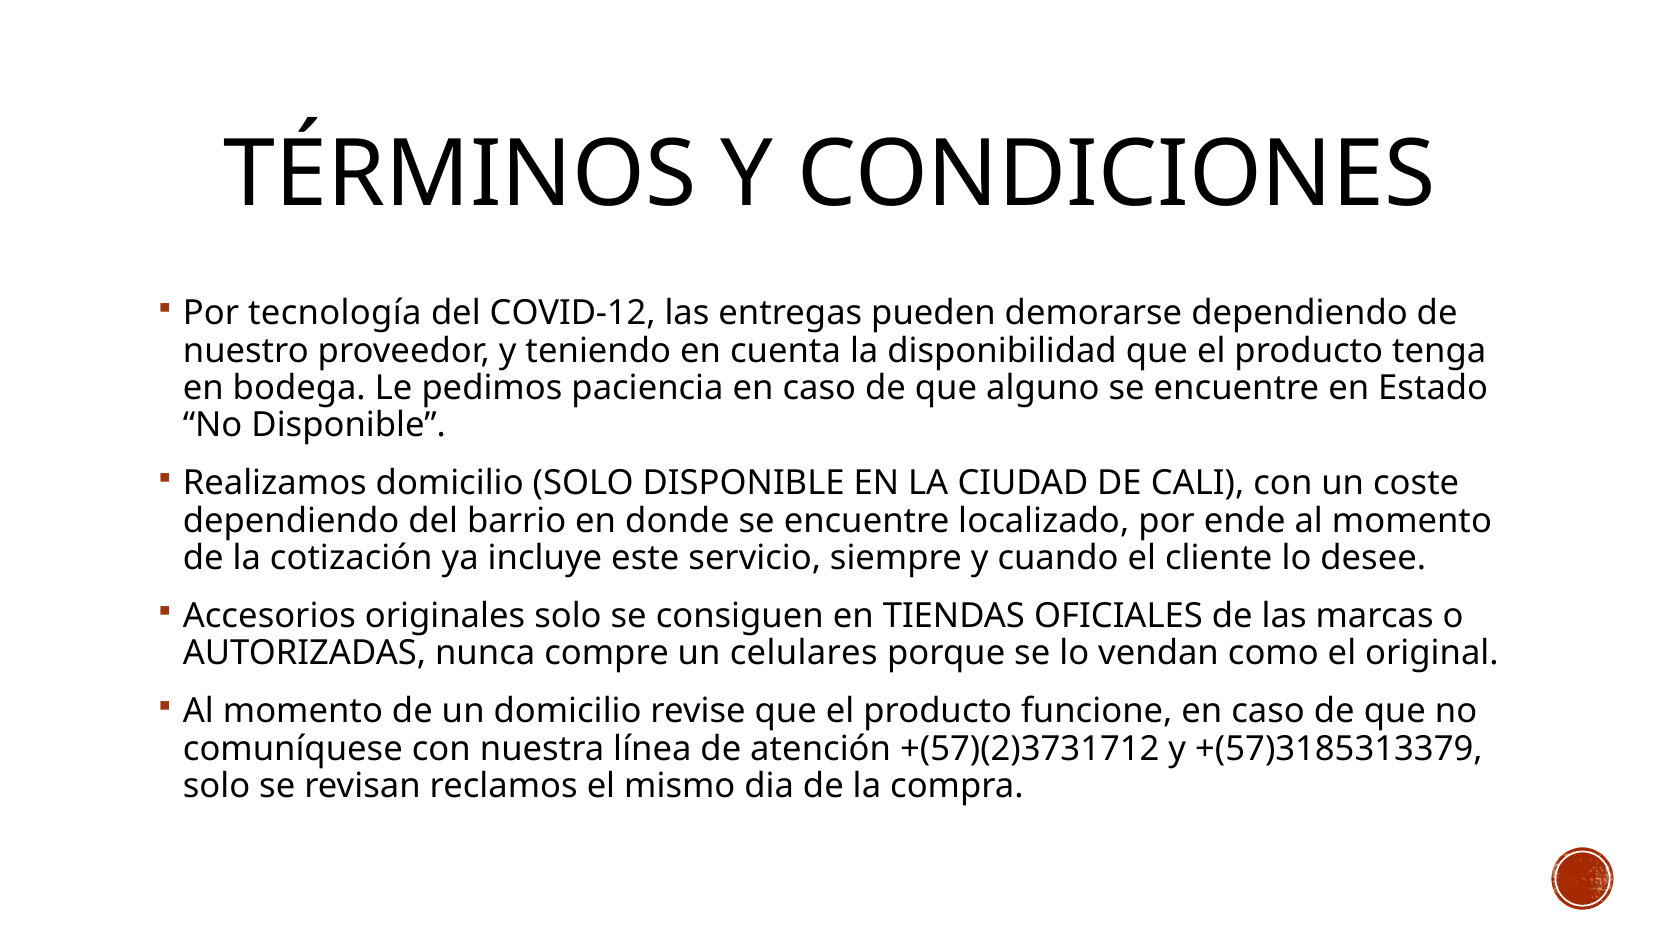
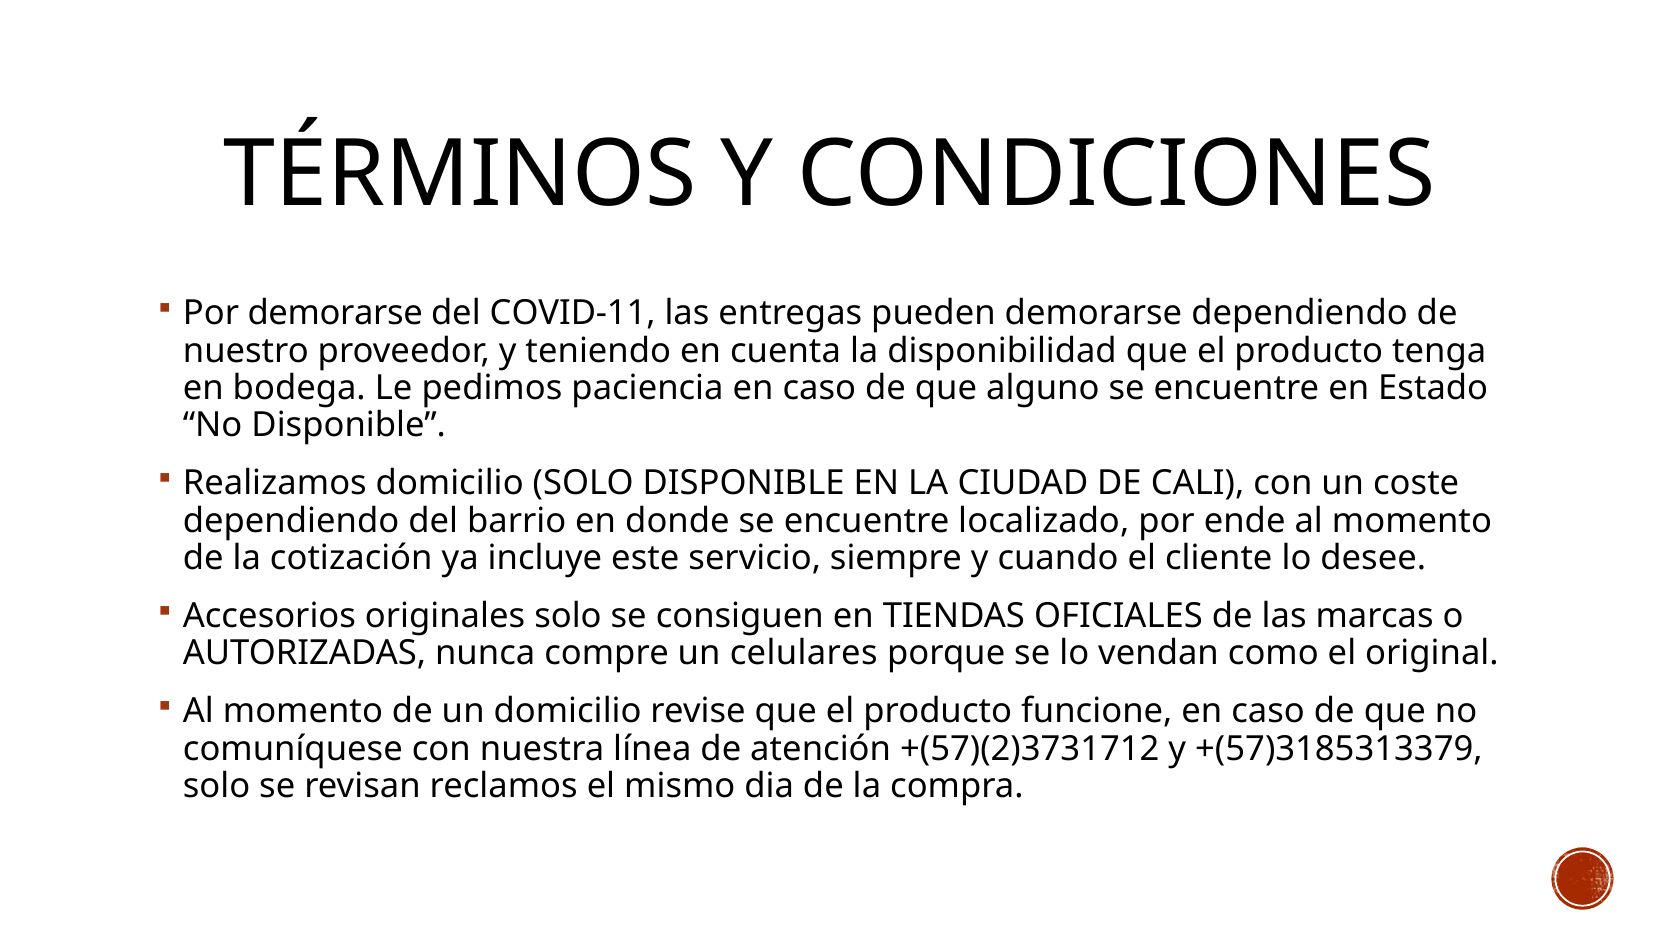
Por tecnología: tecnología -> demorarse (335, 313)
COVID-12: COVID-12 -> COVID-11 (573, 313)
